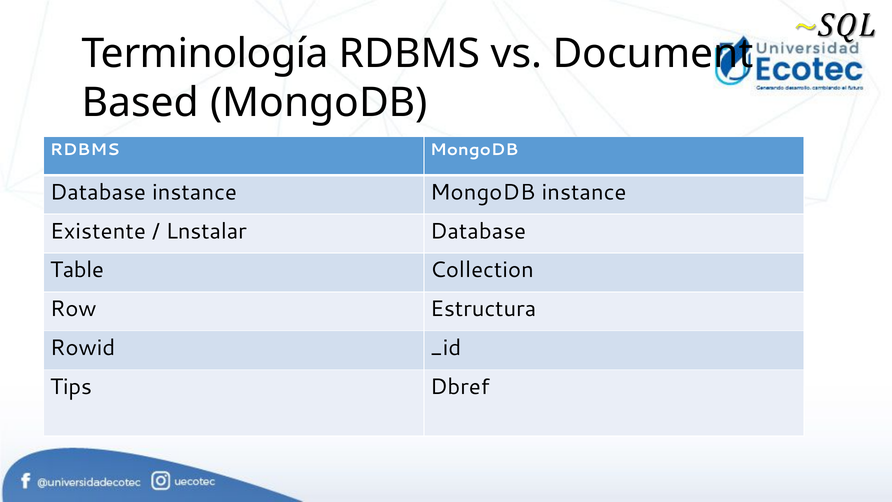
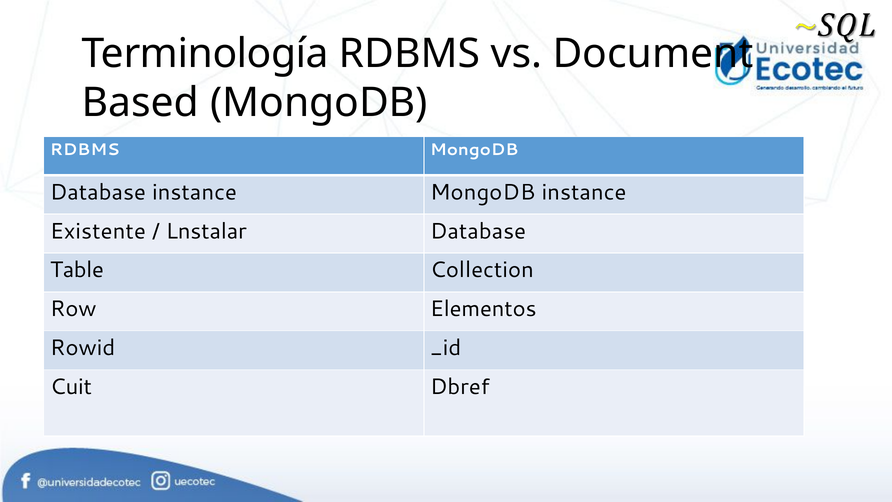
Estructura: Estructura -> Elementos (483, 309)
Tips: Tips -> Cuit (71, 387)
